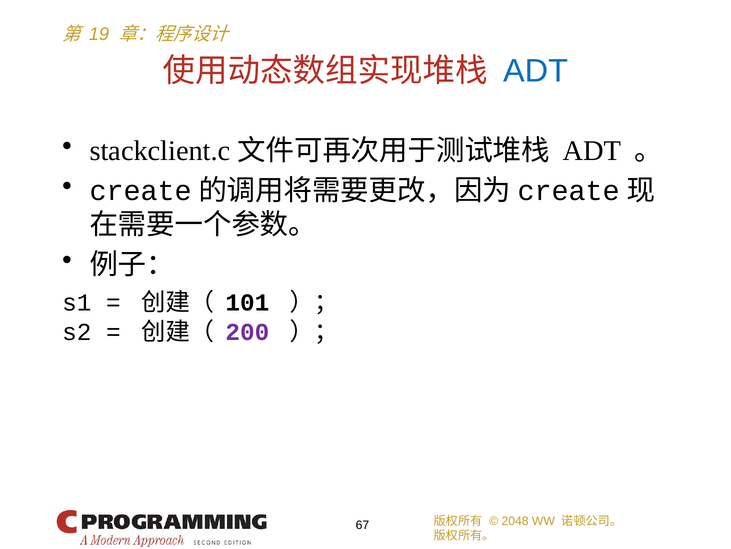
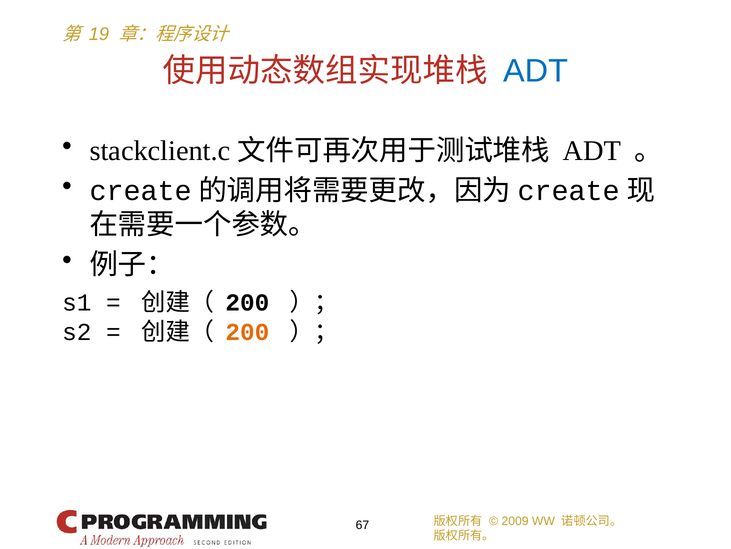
101: 101 -> 200 (247, 302)
200 colour: purple -> orange (247, 332)
2048: 2048 -> 2009 (515, 520)
